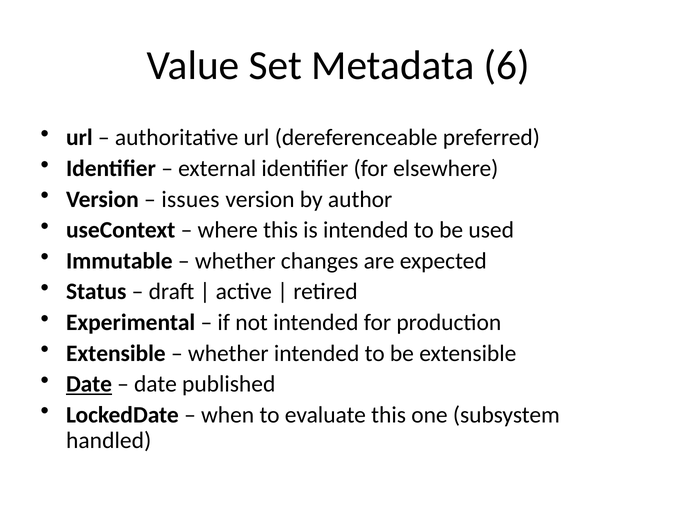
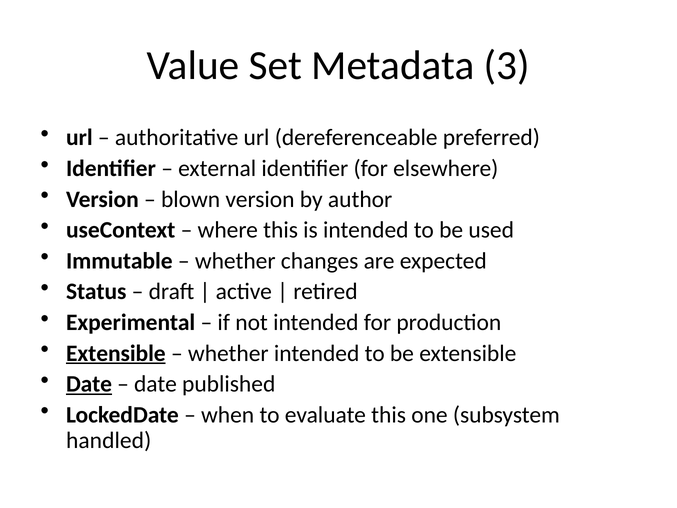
6: 6 -> 3 (507, 66)
issues: issues -> blown (191, 199)
Extensible underline: none -> present (116, 353)
